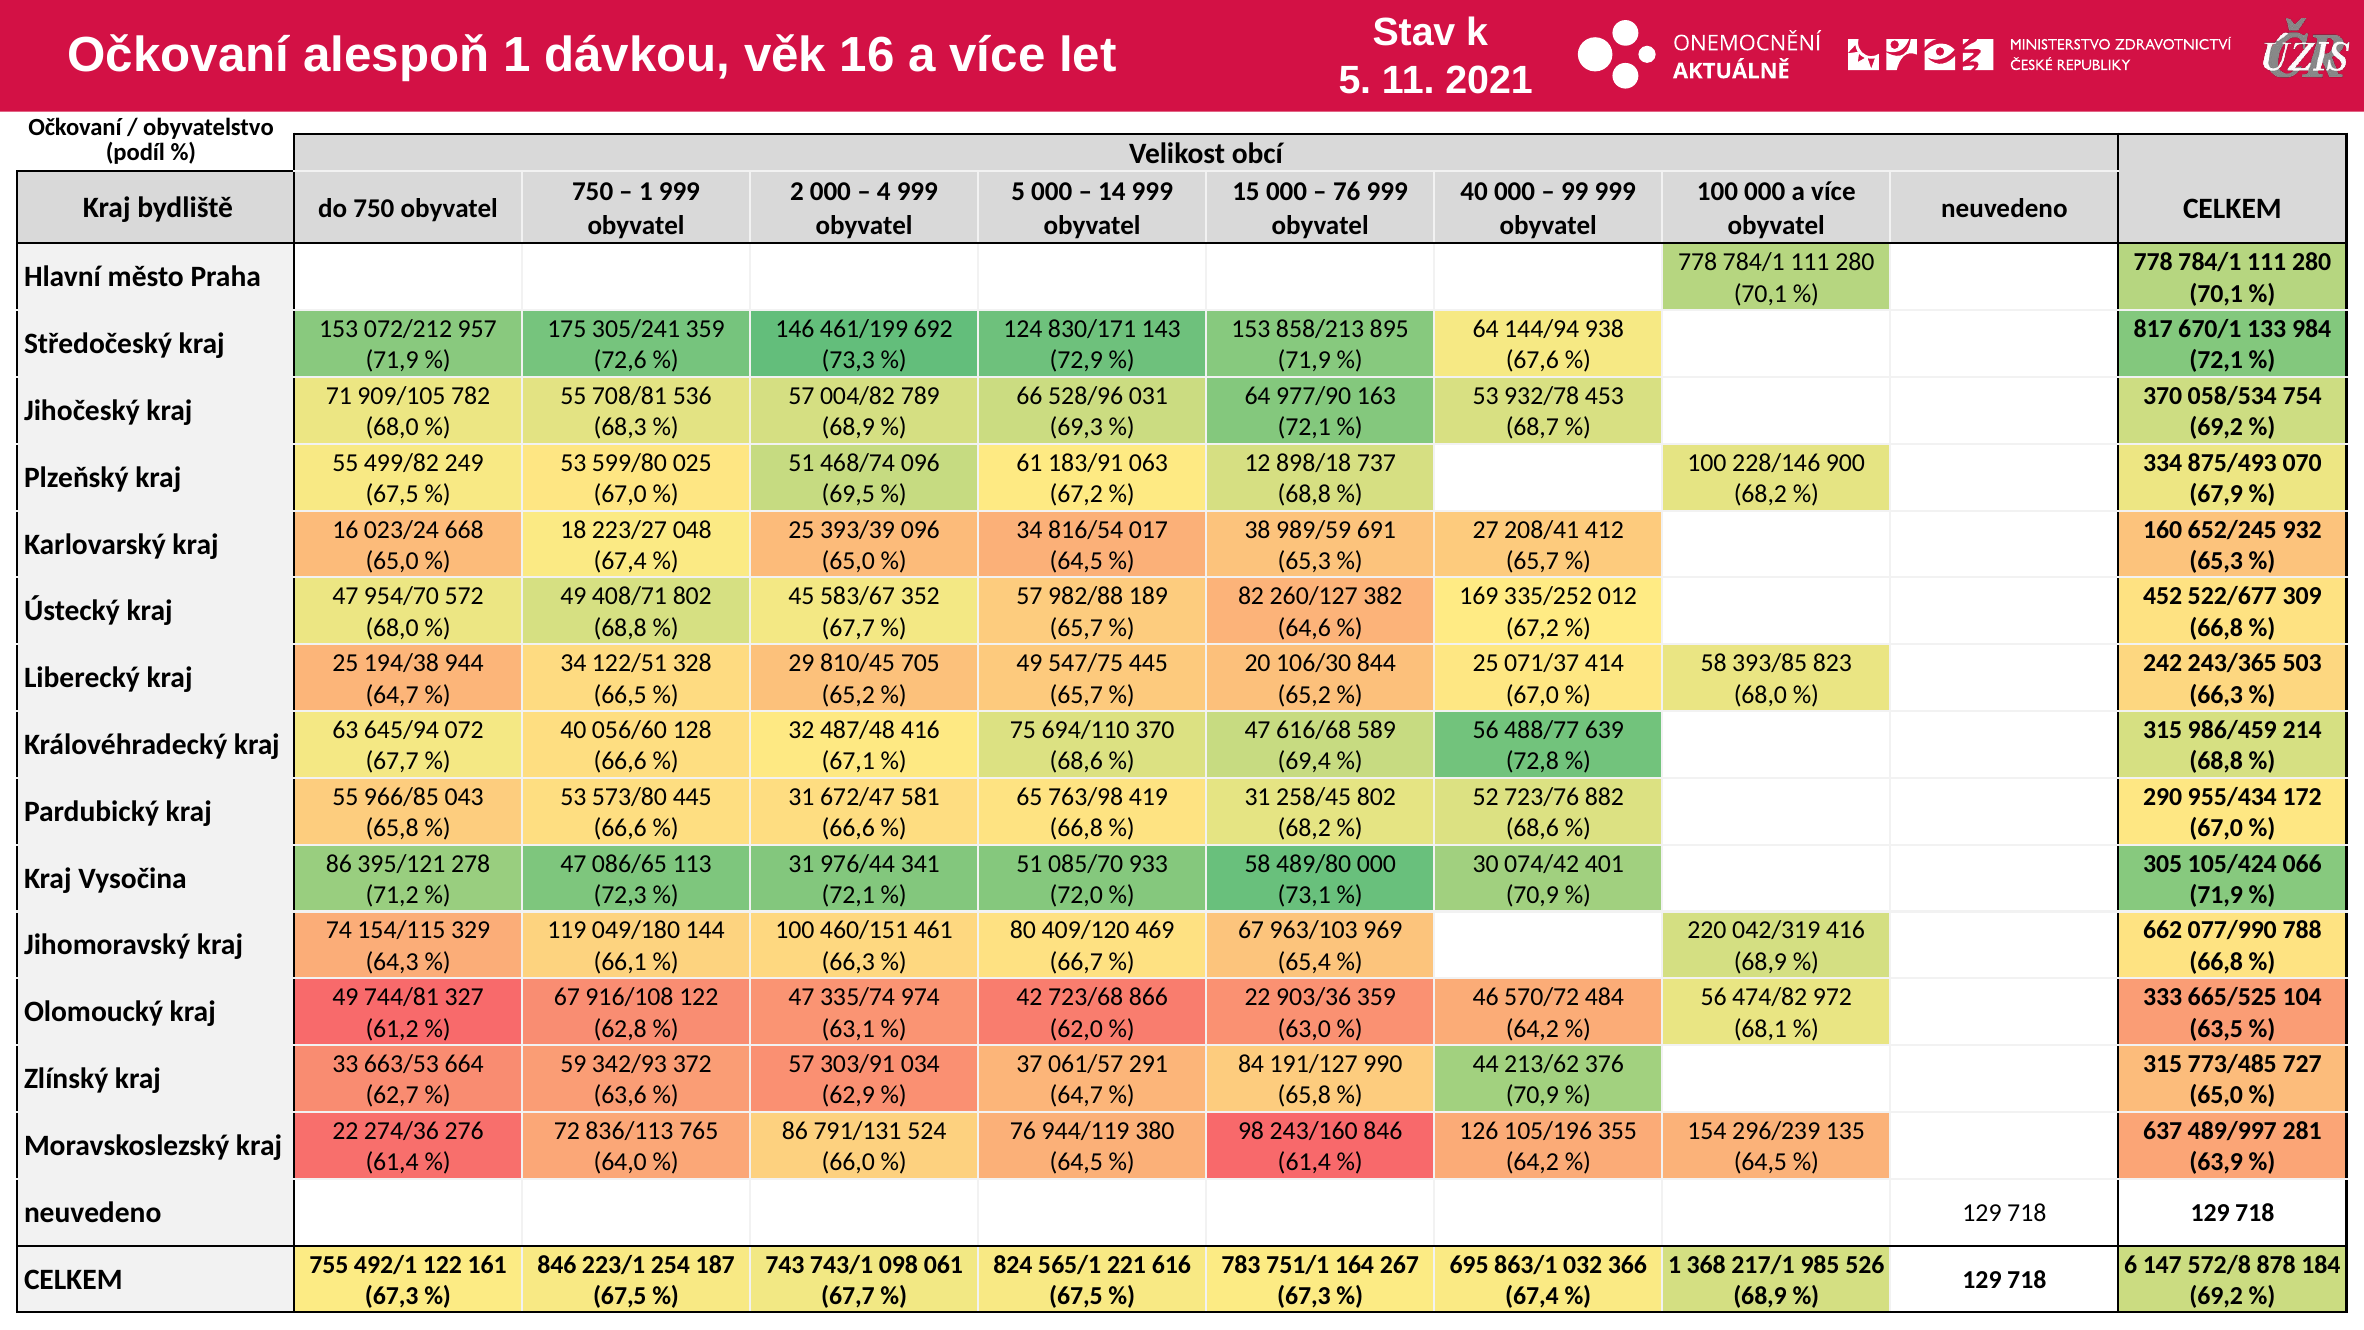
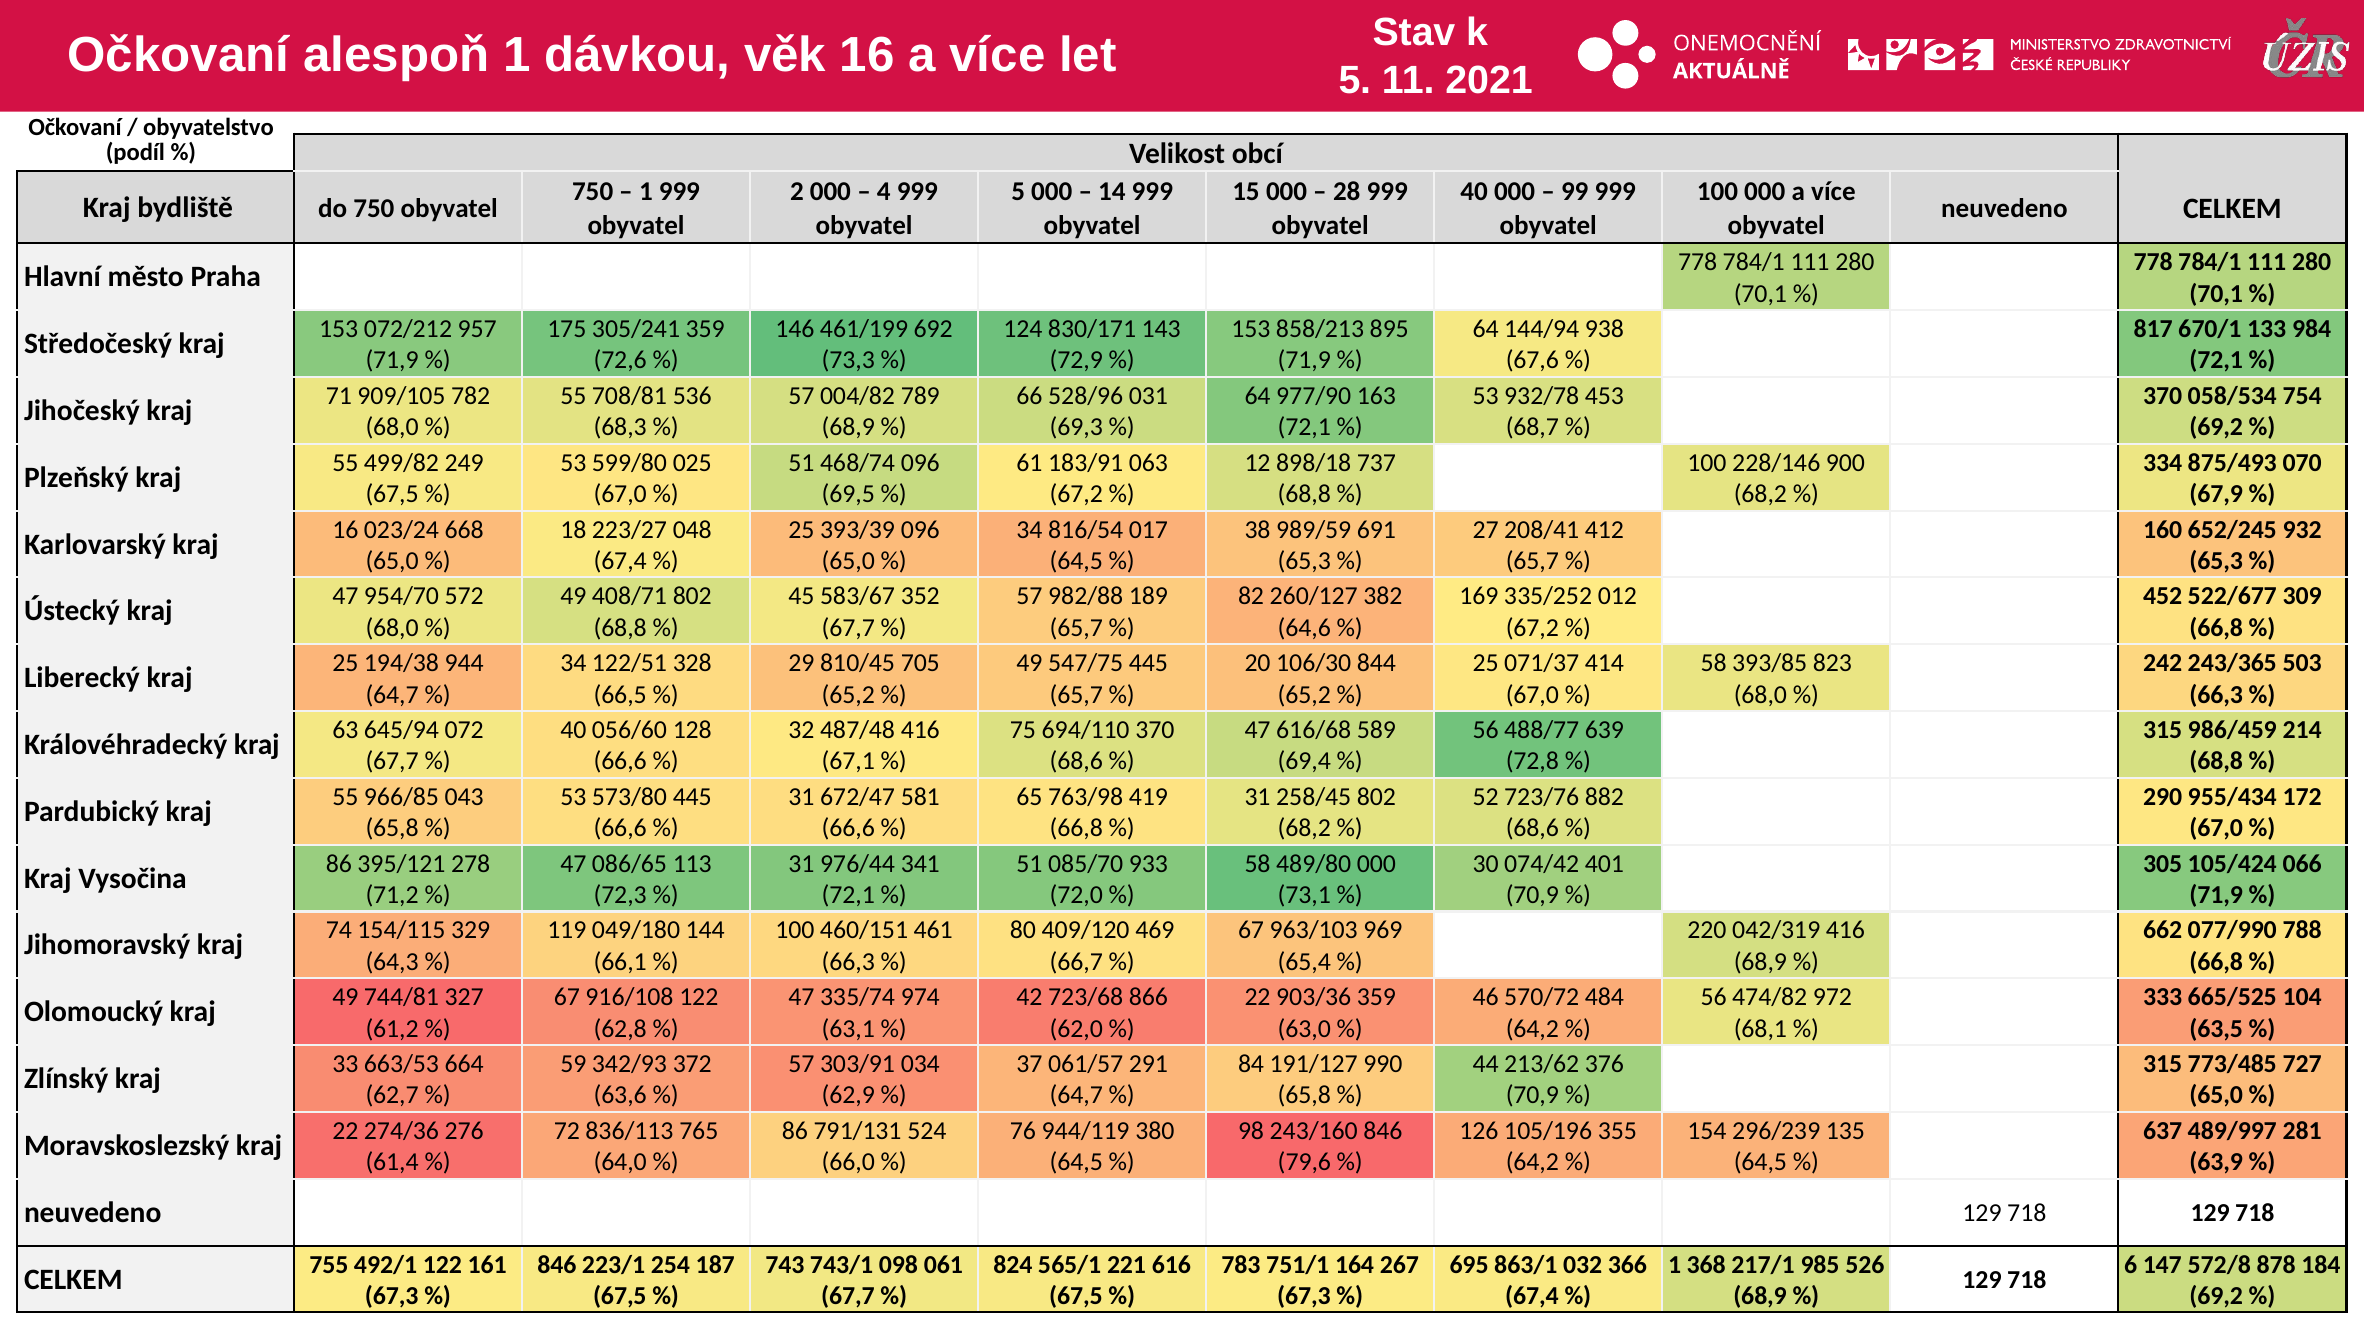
76: 76 -> 28 (1347, 192)
61,4: 61,4 -> 79,6 (1304, 1162)
